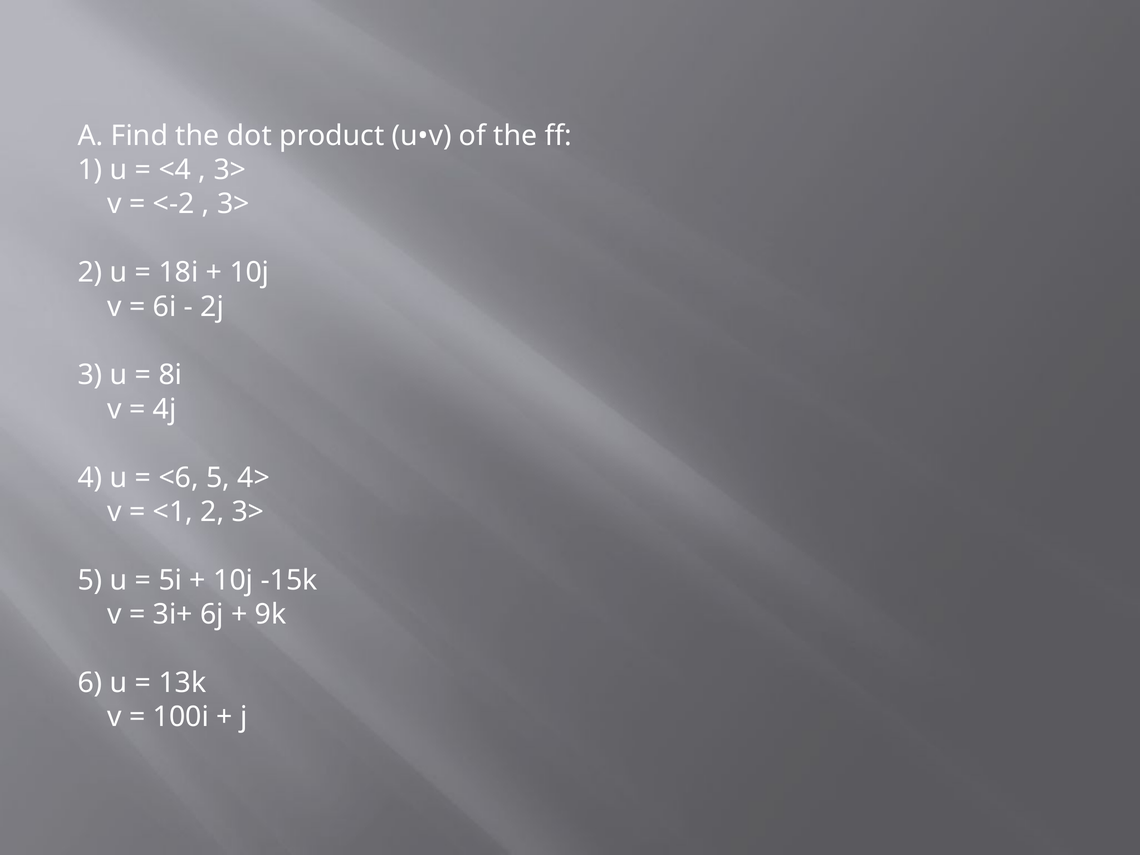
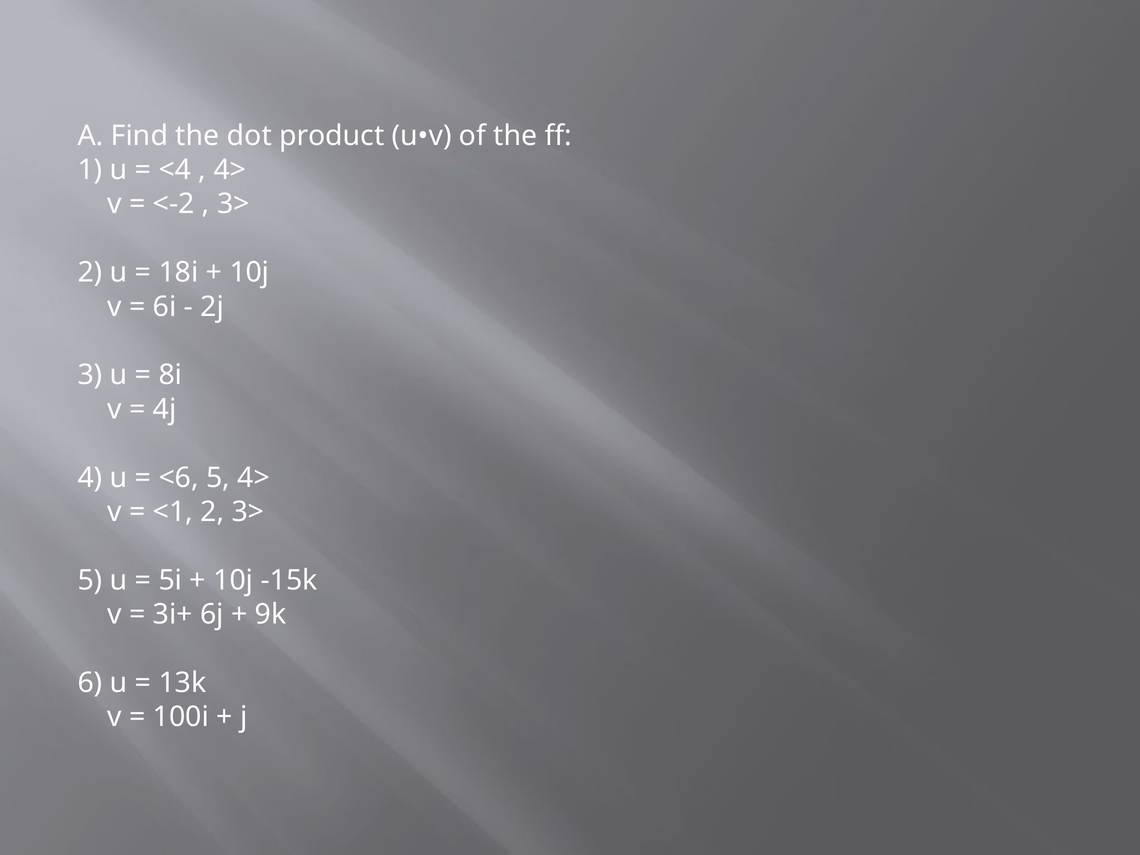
3>: 3> -> 4> (230, 170)
